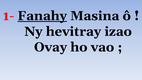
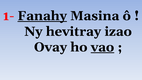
vao underline: none -> present (102, 47)
